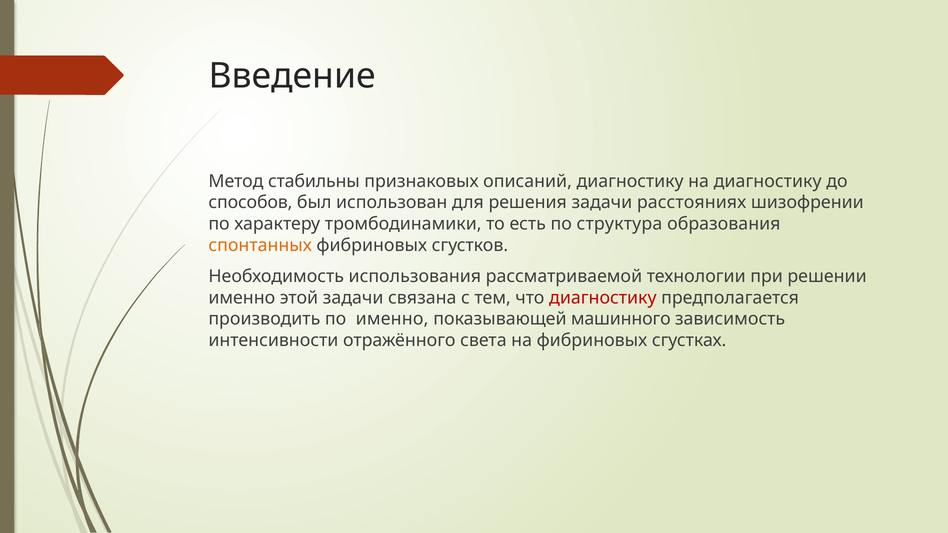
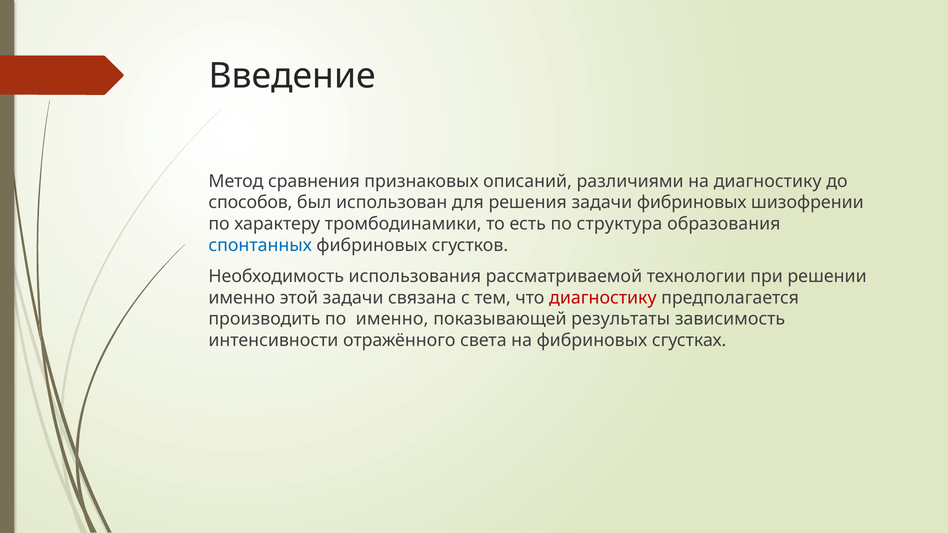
стабильны: стабильны -> сравнения (314, 181)
описаний диагностику: диагностику -> различиями (630, 181)
задачи расстояниях: расстояниях -> фибриновых (692, 203)
спонтанных colour: orange -> blue (260, 245)
машинного: машинного -> результаты (621, 319)
